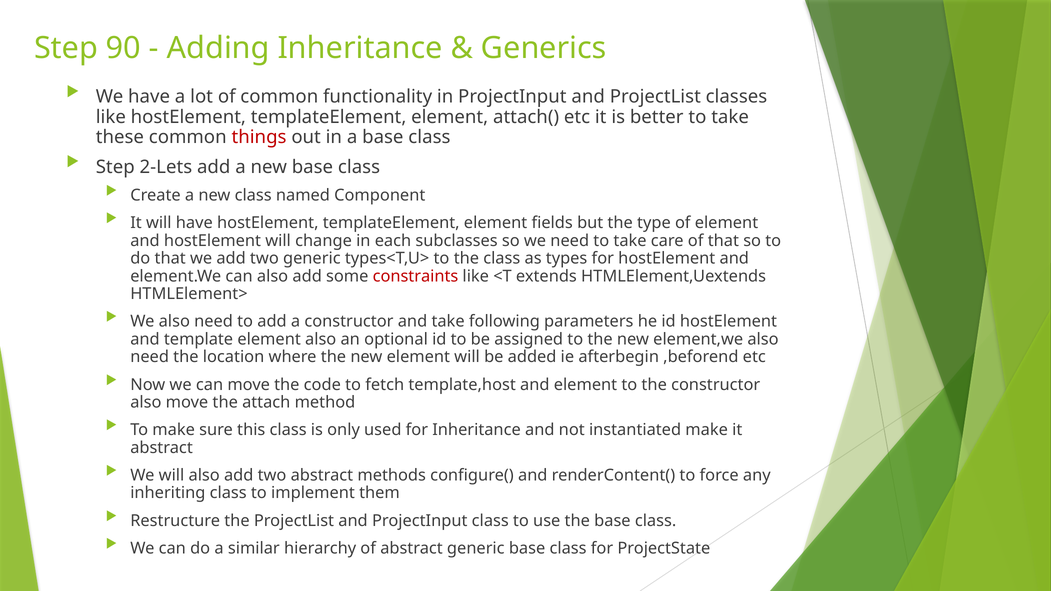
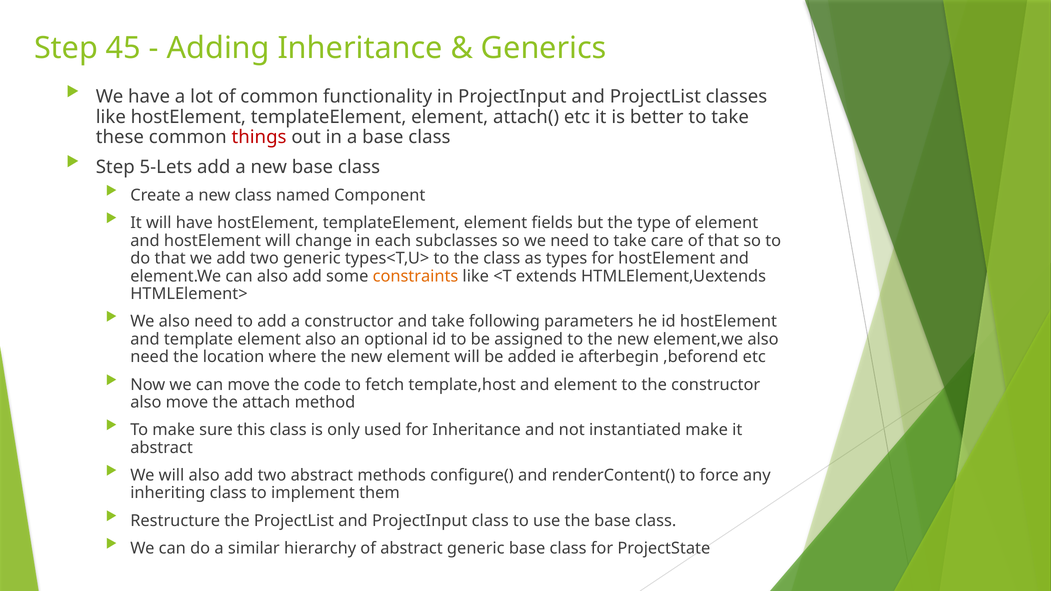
90: 90 -> 45 (123, 48)
2-Lets: 2-Lets -> 5-Lets (166, 167)
constraints colour: red -> orange (415, 276)
